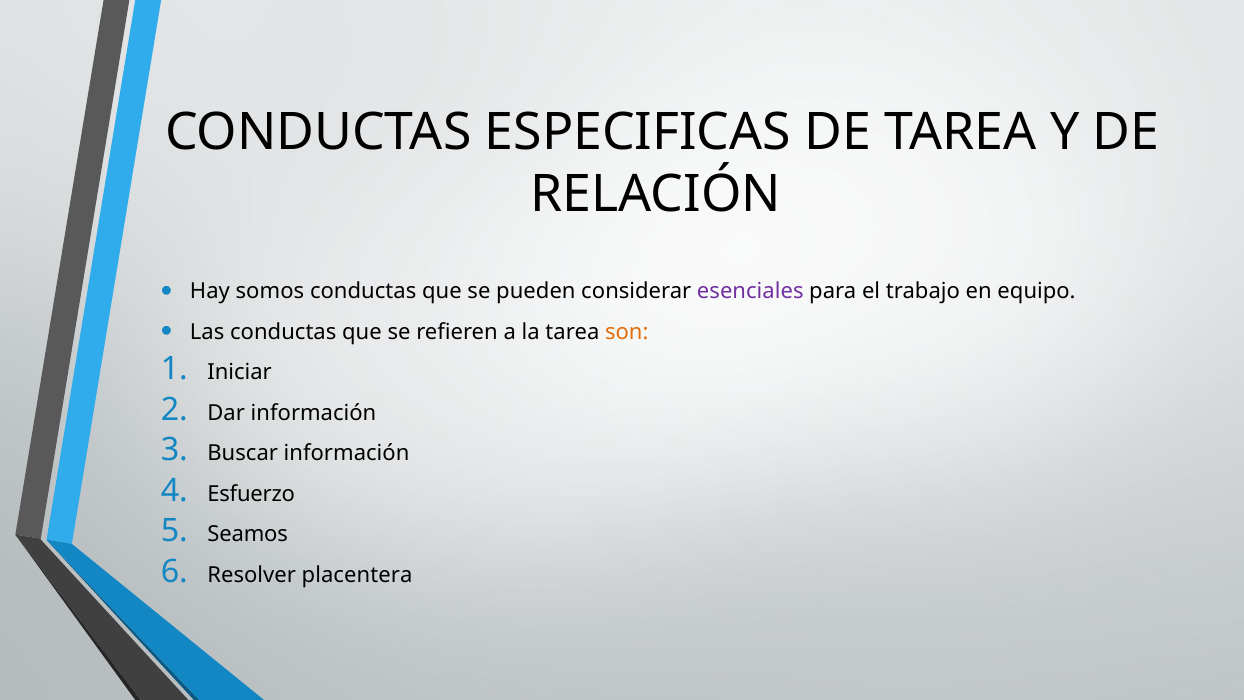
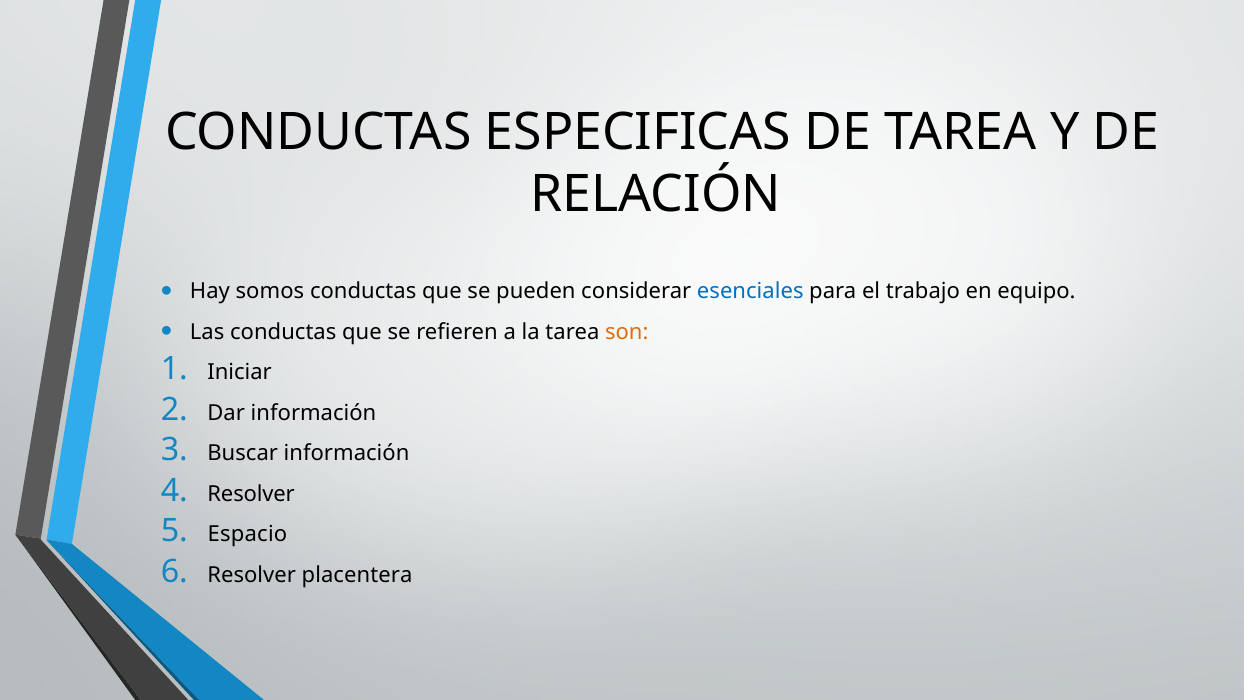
esenciales colour: purple -> blue (750, 292)
Esfuerzo: Esfuerzo -> Resolver (251, 494)
Seamos: Seamos -> Espacio (247, 534)
